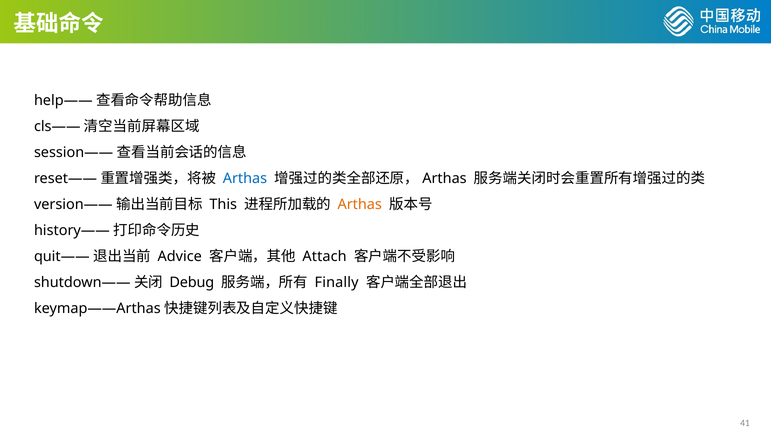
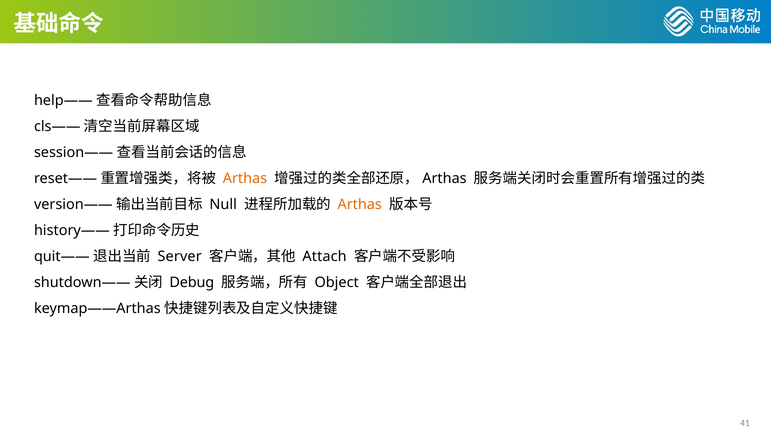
Arthas colour: blue -> orange (245, 178)
This: This -> Null (223, 204)
Advice: Advice -> Server (180, 256)
Finally: Finally -> Object (337, 282)
